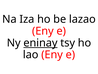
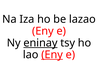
Eny underline: none -> present (52, 54)
